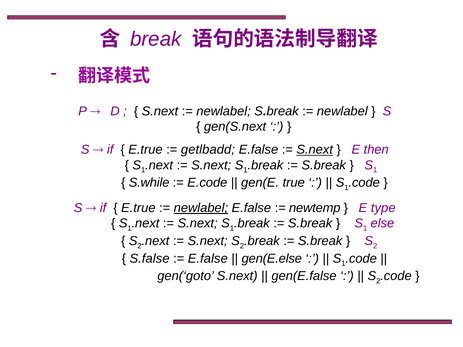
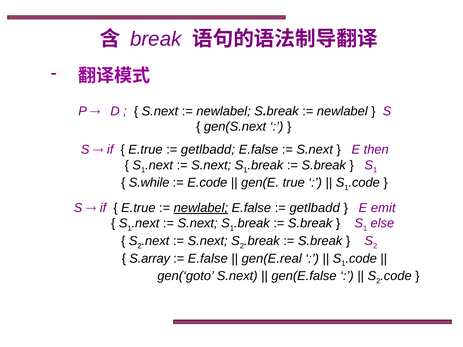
S.next underline: present -> none (315, 150)
newtemp: newtemp -> getlbadd (315, 208)
type: type -> emit (383, 208)
S.false: S.false -> S.array (150, 259)
gen(E.else: gen(E.else -> gen(E.real (272, 259)
